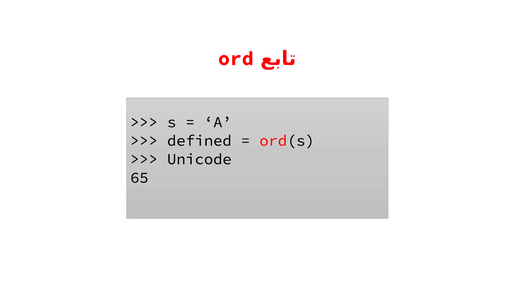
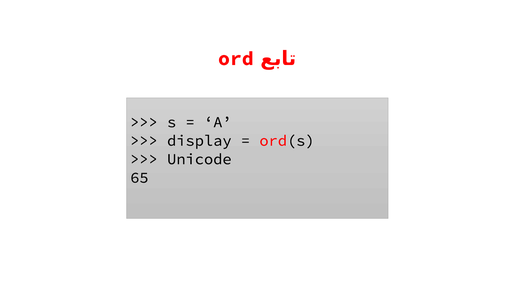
defined: defined -> display (199, 141)
